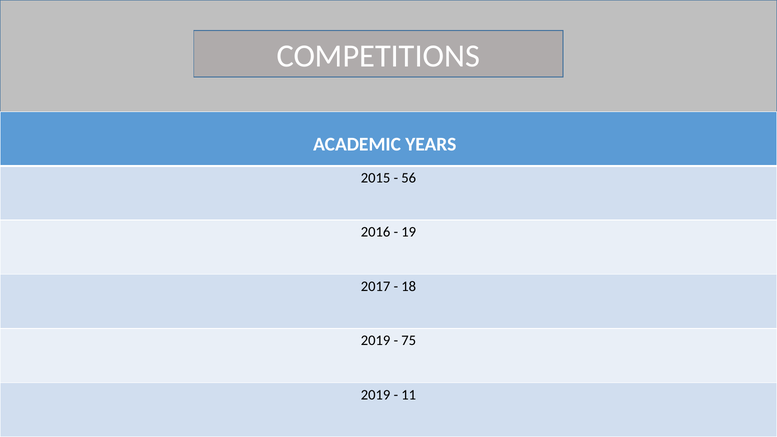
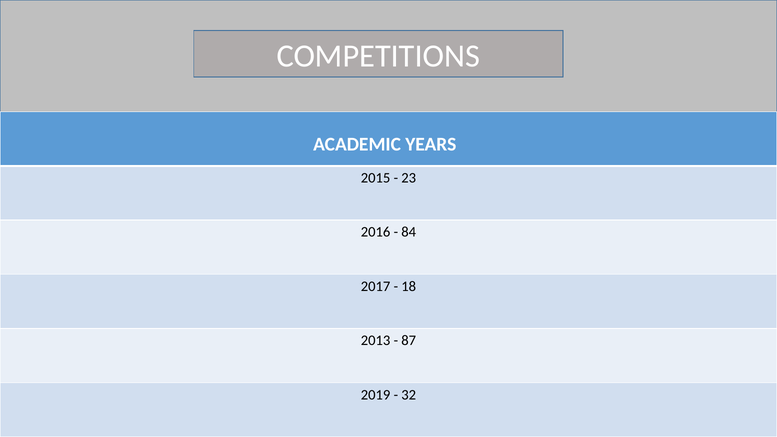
56: 56 -> 23 (409, 178)
19: 19 -> 84 (409, 232)
2019: 2019 -> 2013 (376, 341)
75: 75 -> 87 (409, 341)
11: 11 -> 32 (409, 395)
